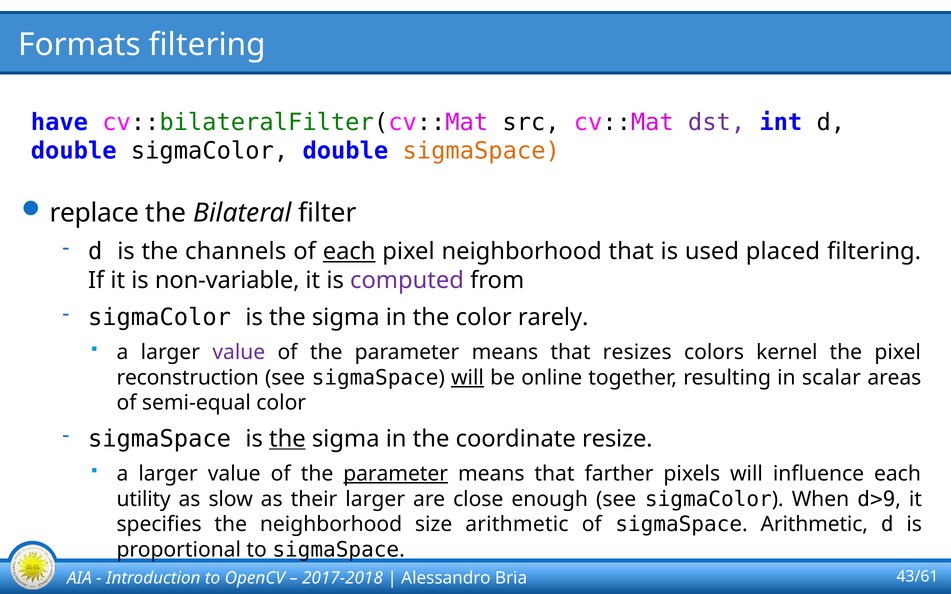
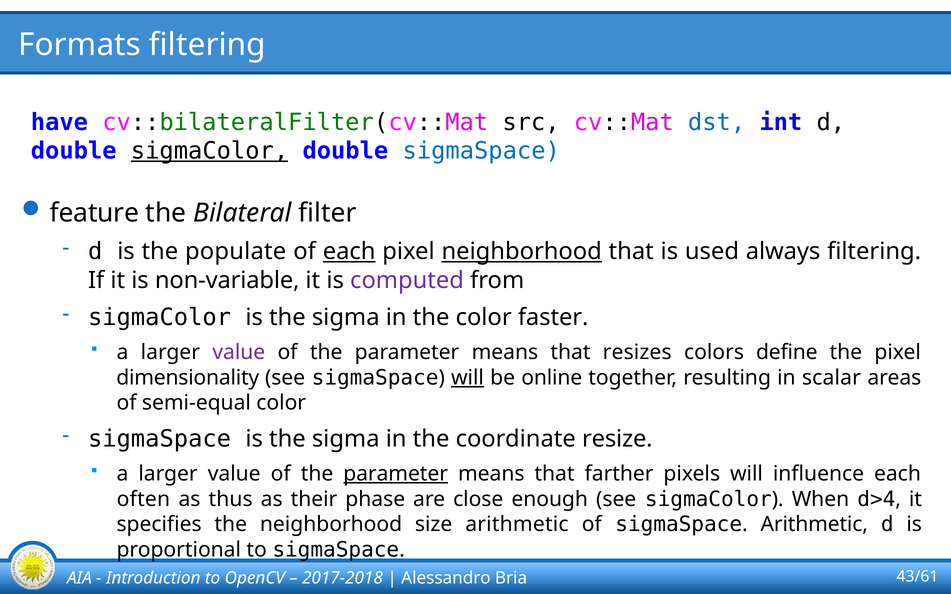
dst colour: purple -> blue (717, 123)
sigmaColor underline: none -> present (210, 151)
sigmaSpace colour: orange -> blue (481, 151)
replace: replace -> feature (94, 213)
channels: channels -> populate (236, 252)
neighborhood underline: none -> present (522, 252)
placed: placed -> always (783, 252)
rarely: rarely -> faster (553, 318)
kernel: kernel -> define (787, 353)
reconstruction: reconstruction -> dimensionality (188, 378)
the underline: present -> none (287, 439)
utility: utility -> often (143, 499)
slow: slow -> thus (231, 499)
their larger: larger -> phase (375, 499)
d>9: d>9 -> d>4 (876, 499)
